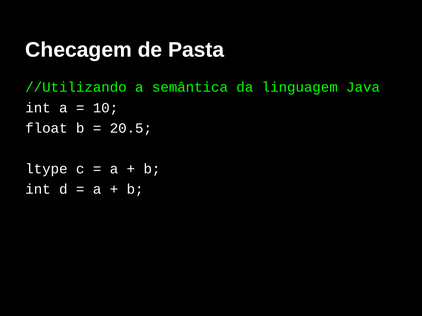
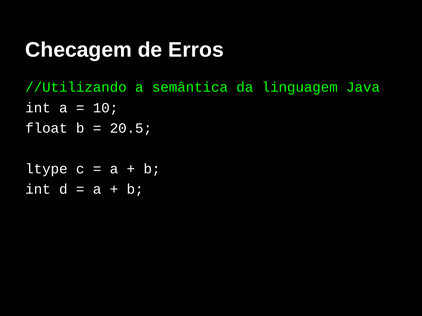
Pasta: Pasta -> Erros (196, 50)
